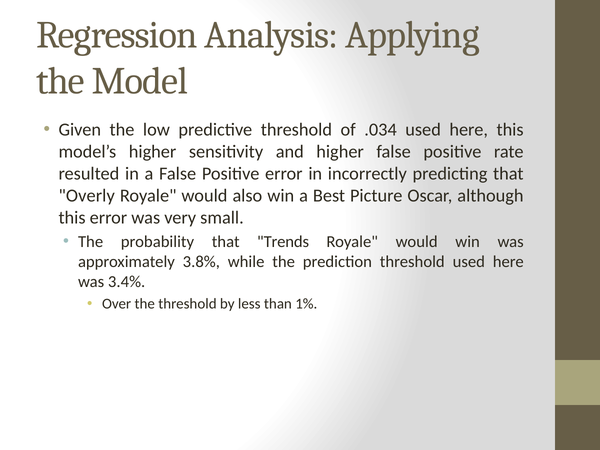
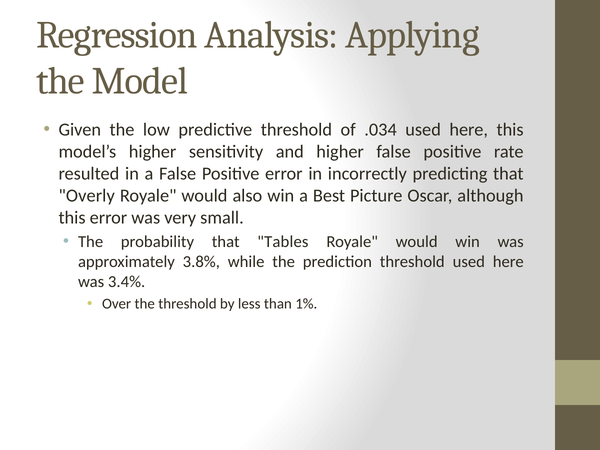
Trends: Trends -> Tables (283, 242)
